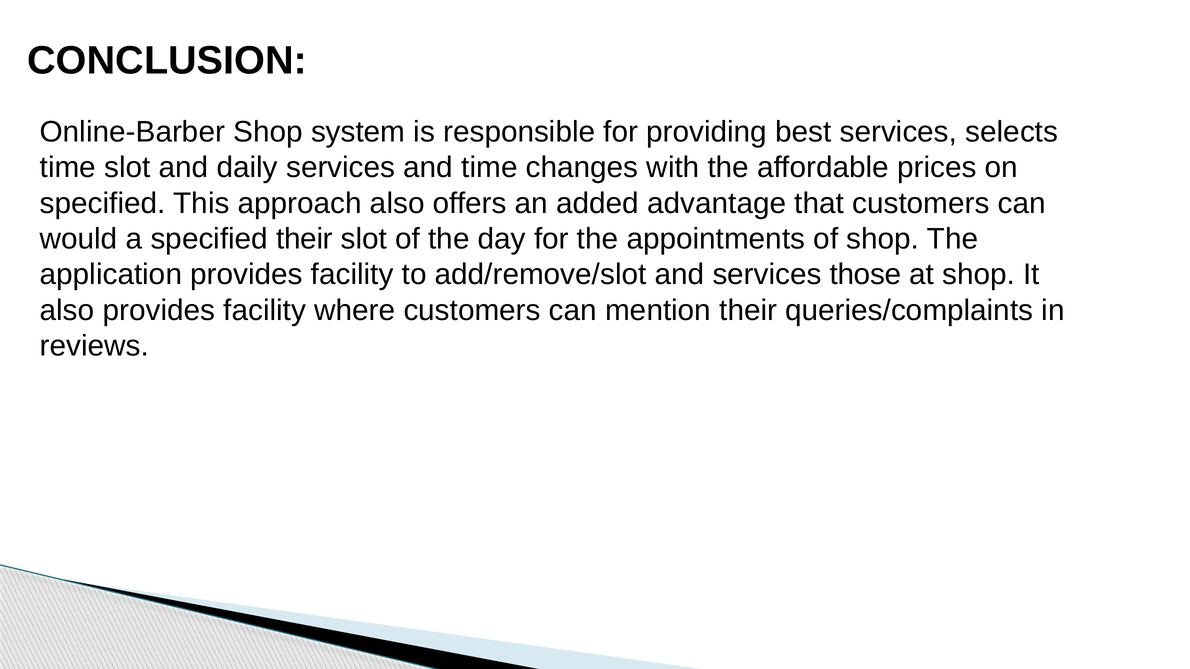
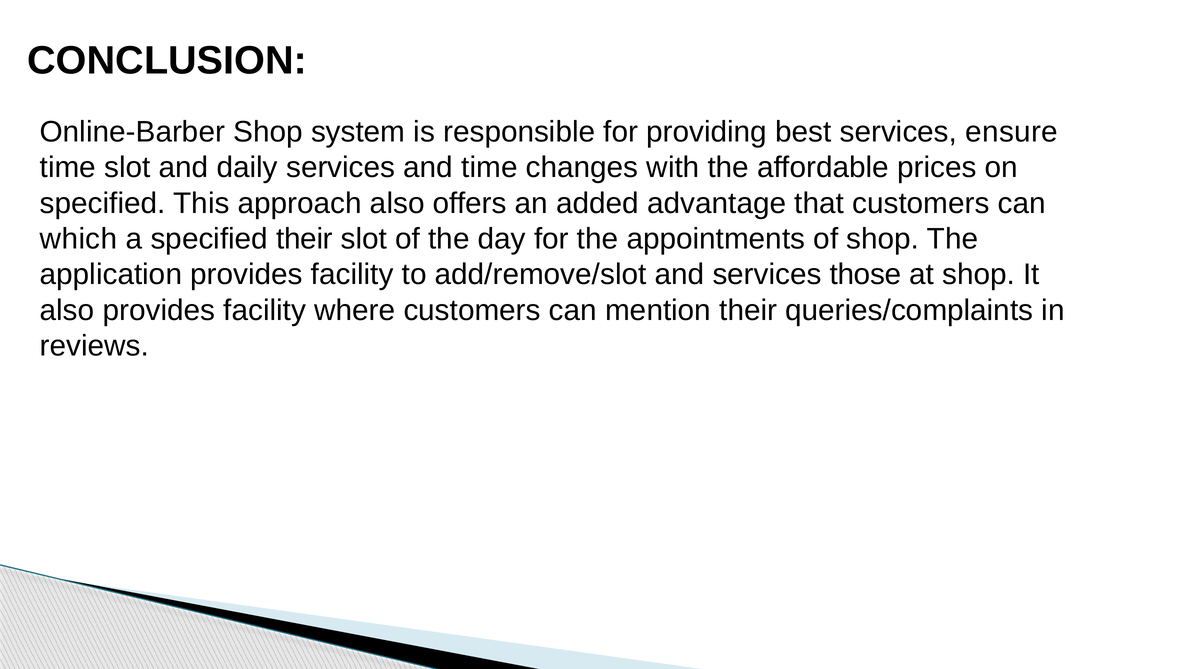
selects: selects -> ensure (1012, 132)
would: would -> which (79, 239)
